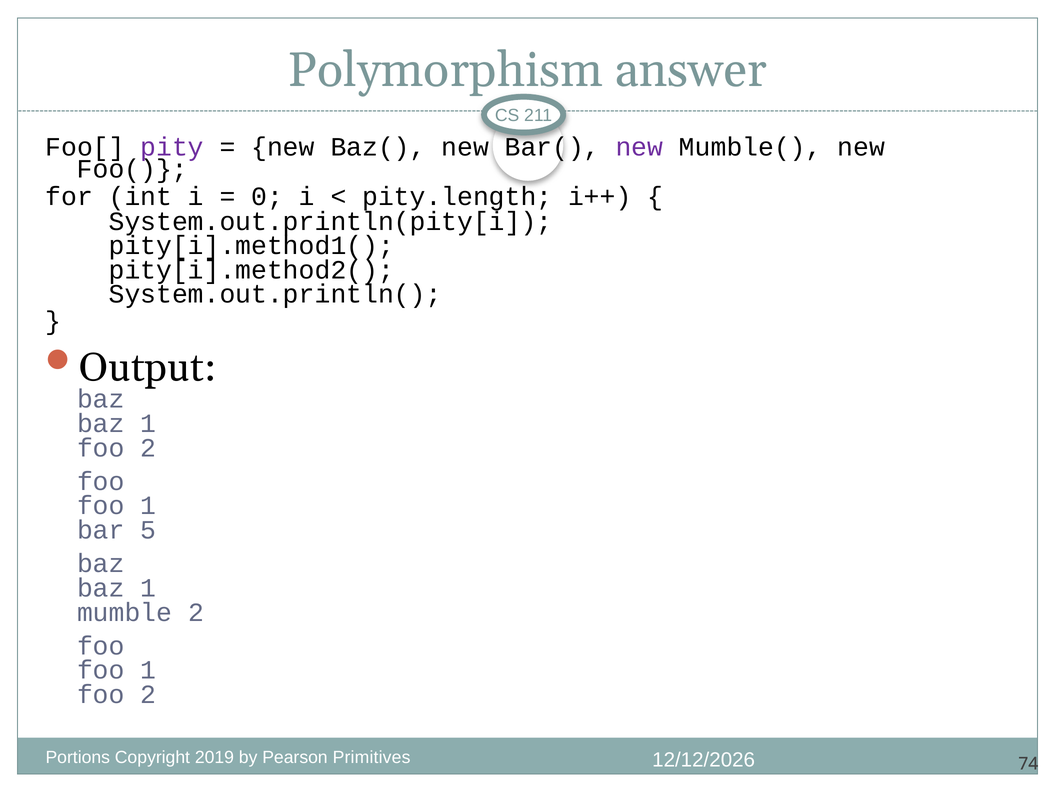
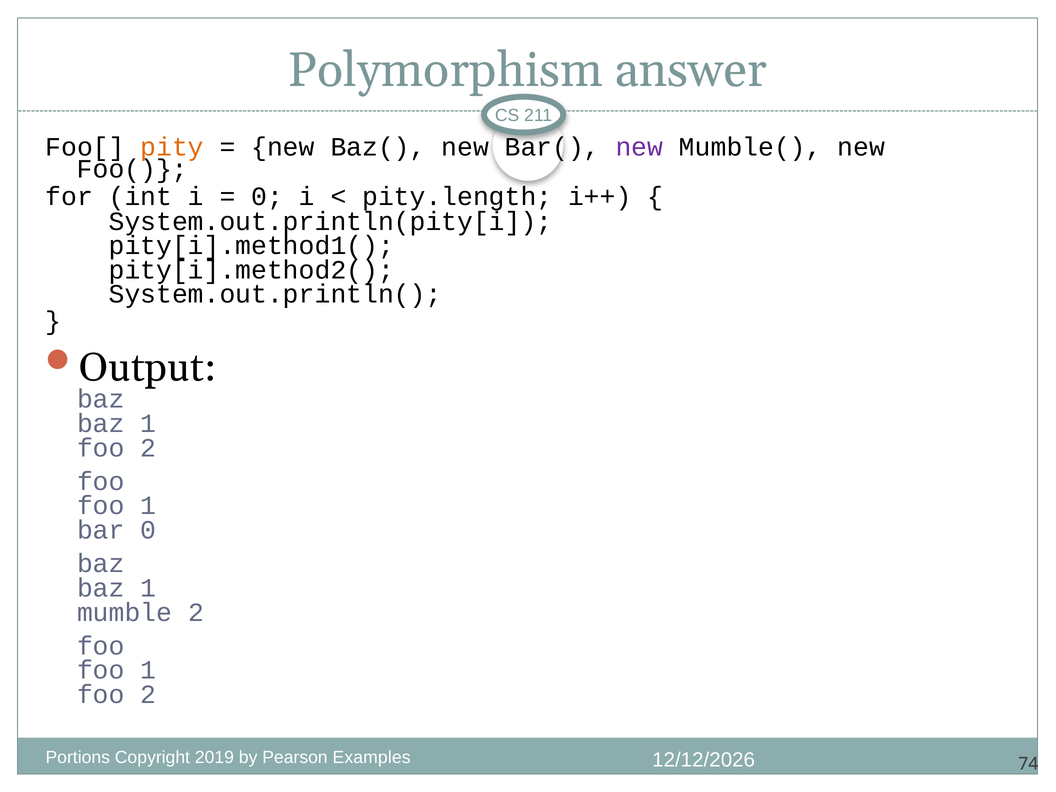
pity colour: purple -> orange (172, 147)
bar 5: 5 -> 0 (148, 530)
Primitives: Primitives -> Examples (372, 757)
